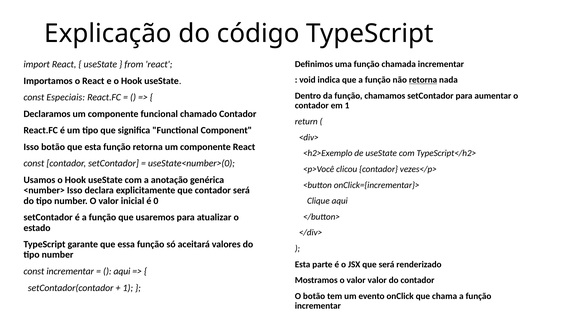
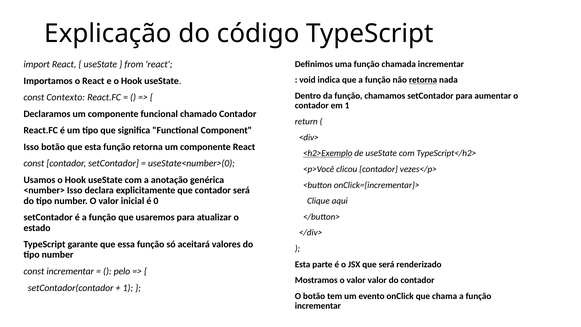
Especiais: Especiais -> Contexto (66, 97)
<h2>Exemplo underline: none -> present (328, 153)
aqui: aqui -> pelo (122, 271)
